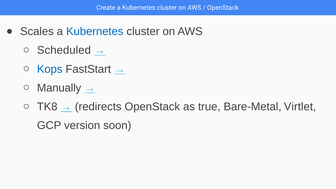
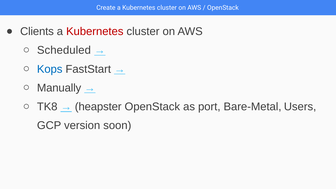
Scales: Scales -> Clients (37, 31)
Kubernetes colour: blue -> red (95, 31)
redirects: redirects -> heapster (98, 107)
true: true -> port (209, 107)
Virtlet: Virtlet -> Users (300, 107)
